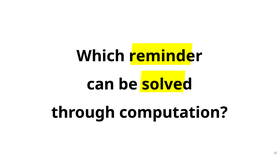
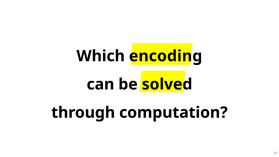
reminder: reminder -> encoding (166, 56)
